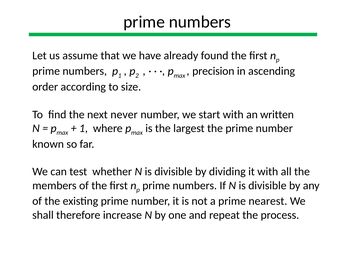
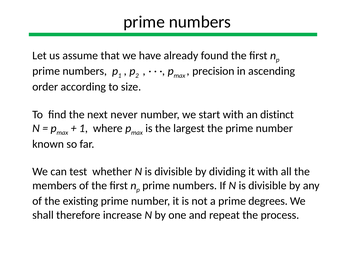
written: written -> distinct (277, 115)
nearest: nearest -> degrees (268, 202)
